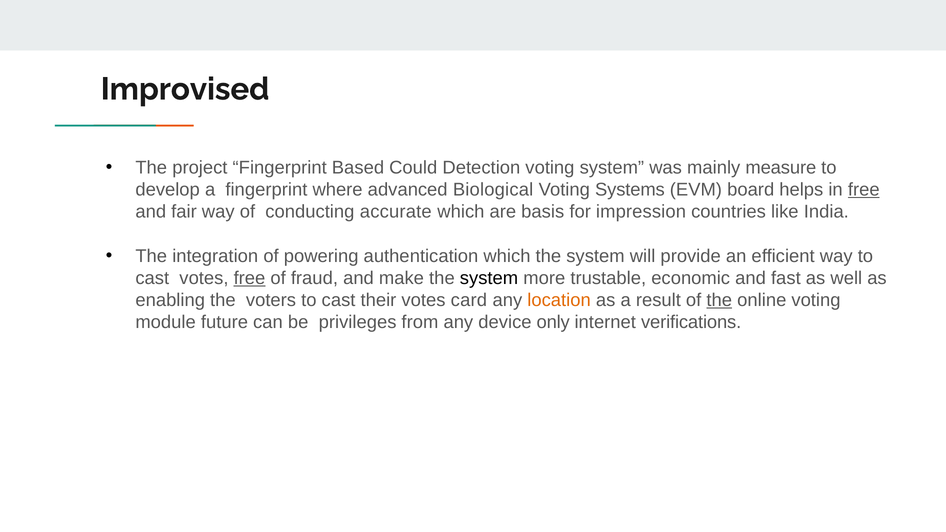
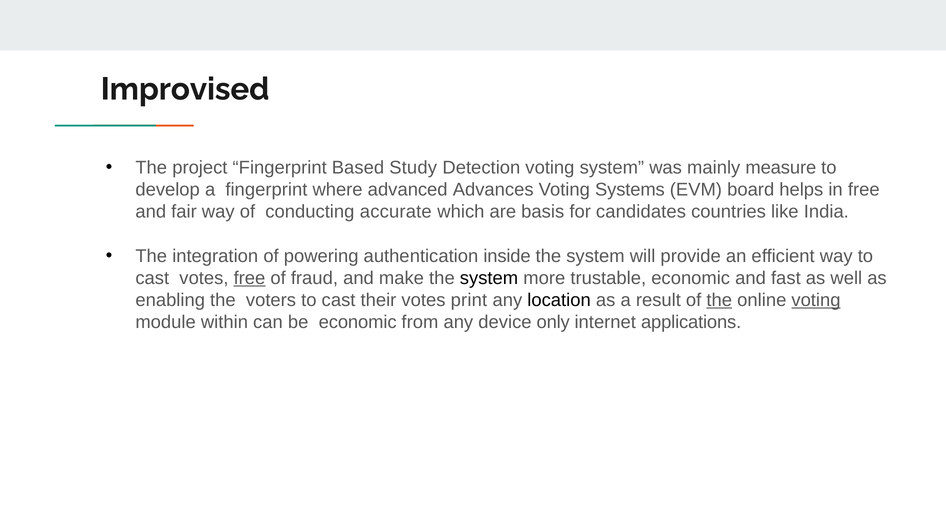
Could: Could -> Study (413, 168)
Biological: Biological -> Advances (493, 190)
free underline: present -> none (864, 190)
impression: impression -> candidates (641, 212)
authentication which: which -> inside (507, 256)
card: card -> print (469, 300)
location colour: orange -> black (559, 300)
voting underline: none -> present (816, 300)
future: future -> within (224, 322)
be privileges: privileges -> economic (358, 322)
verifications: verifications -> applications (691, 322)
